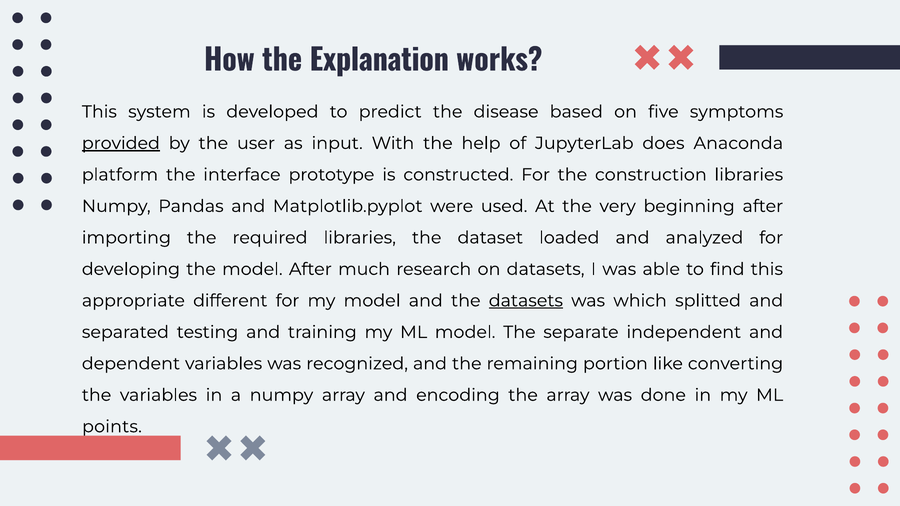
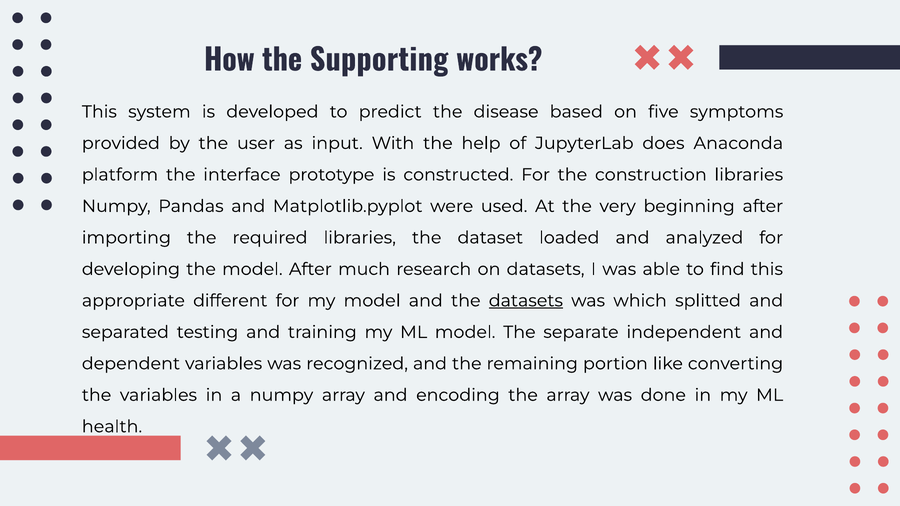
Explanation: Explanation -> Supporting (379, 61)
provided underline: present -> none (121, 143)
points: points -> health (112, 427)
